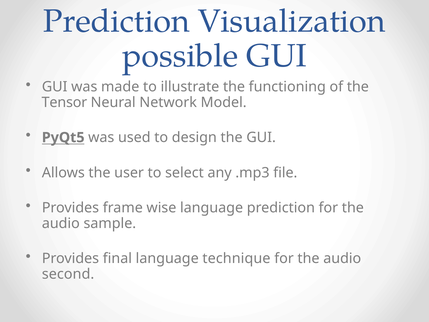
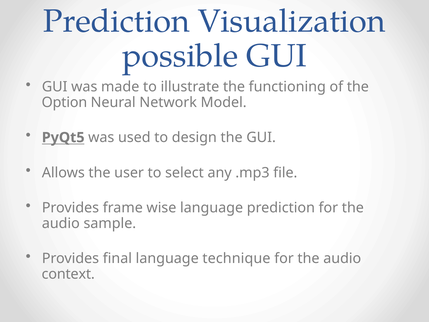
Tensor: Tensor -> Option (64, 102)
second: second -> context (68, 274)
